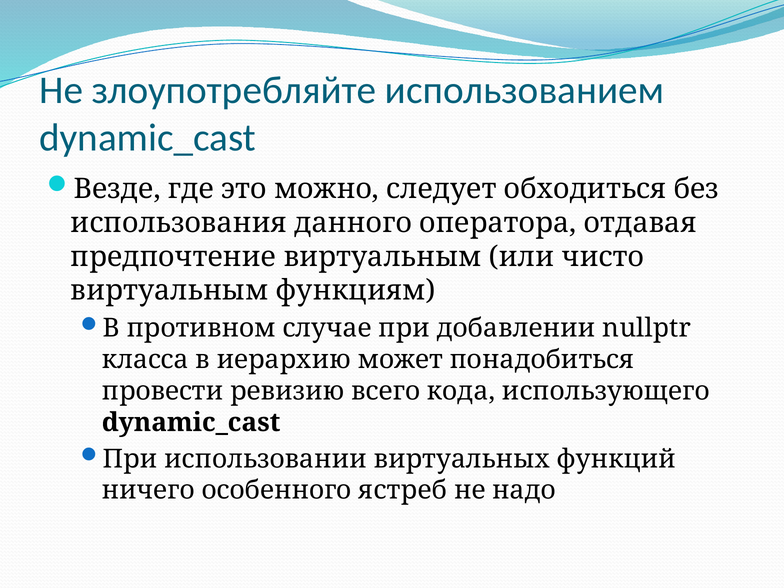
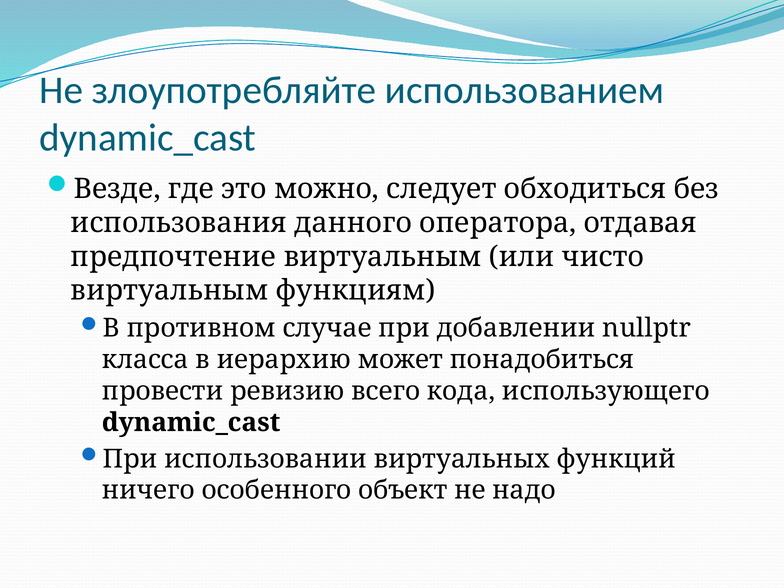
ястреб: ястреб -> объект (403, 490)
